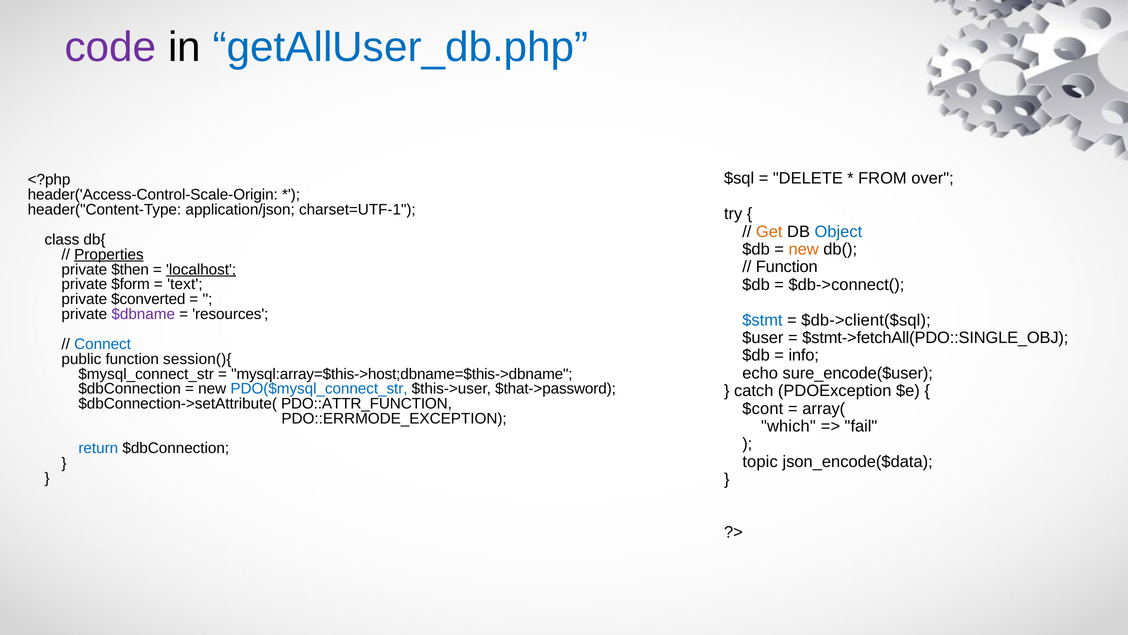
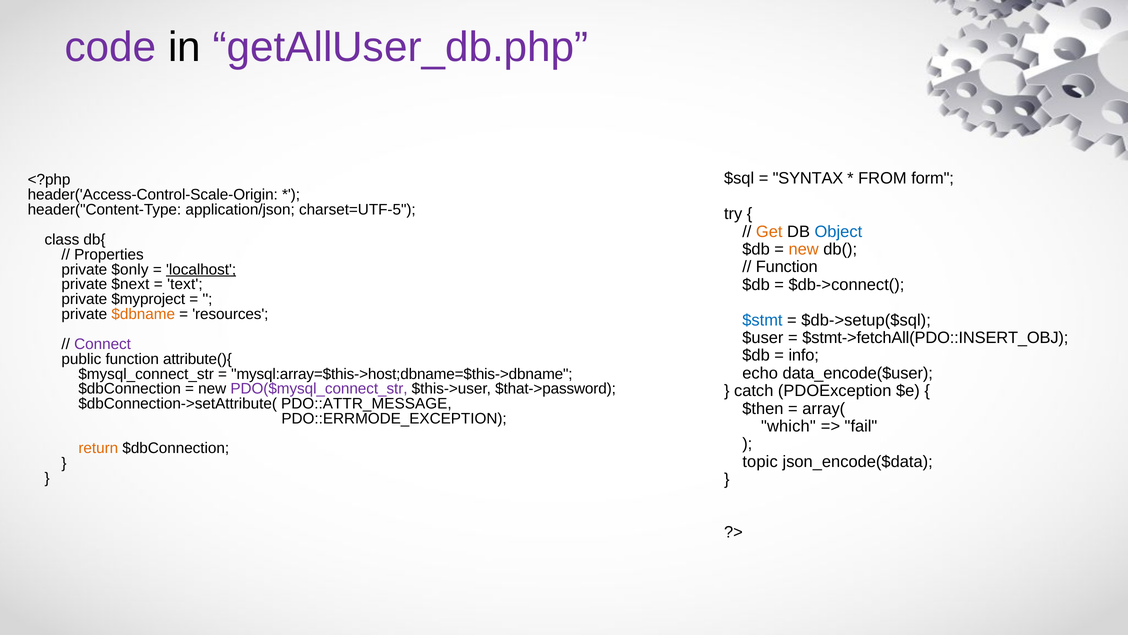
getAllUser_db.php colour: blue -> purple (401, 47)
DELETE: DELETE -> SYNTAX (808, 178)
over: over -> form (933, 178)
charset=UTF-1: charset=UTF-1 -> charset=UTF-5 (357, 210)
Properties underline: present -> none (109, 254)
$then: $then -> $only (130, 269)
$form: $form -> $next (130, 284)
$converted: $converted -> $myproject (148, 299)
$dbname colour: purple -> orange (143, 314)
$db->client($sql: $db->client($sql -> $db->setup($sql (866, 320)
$stmt->fetchAll(PDO::SINGLE_OBJ: $stmt->fetchAll(PDO::SINGLE_OBJ -> $stmt->fetchAll(PDO::INSERT_OBJ (935, 338)
Connect colour: blue -> purple (103, 344)
session(){: session(){ -> attribute(){ (197, 359)
sure_encode($user: sure_encode($user -> data_encode($user (858, 373)
PDO($mysql_connect_str colour: blue -> purple (319, 389)
PDO::ATTR_FUNCTION: PDO::ATTR_FUNCTION -> PDO::ATTR_MESSAGE (366, 404)
$cont: $cont -> $then (763, 408)
return colour: blue -> orange (98, 448)
